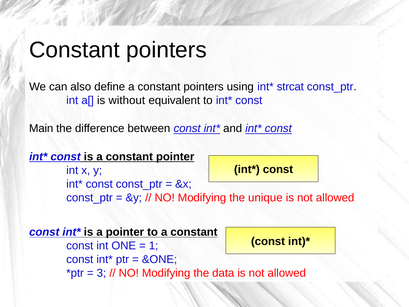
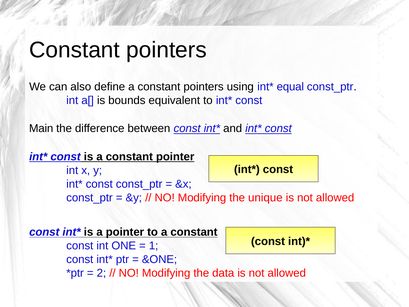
strcat: strcat -> equal (290, 87)
without: without -> bounds (127, 100)
3: 3 -> 2 (101, 273)
